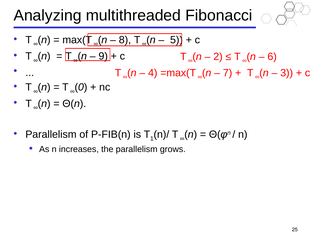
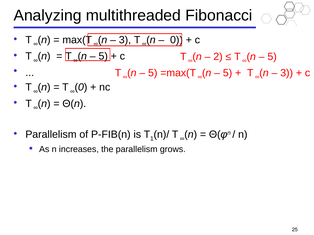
8: 8 -> 3 (125, 40)
5: 5 -> 0 (177, 40)
9: 9 -> 5 (103, 56)
6: 6 -> 5 (272, 57)
4: 4 -> 5 (153, 73)
7: 7 -> 5 (228, 73)
